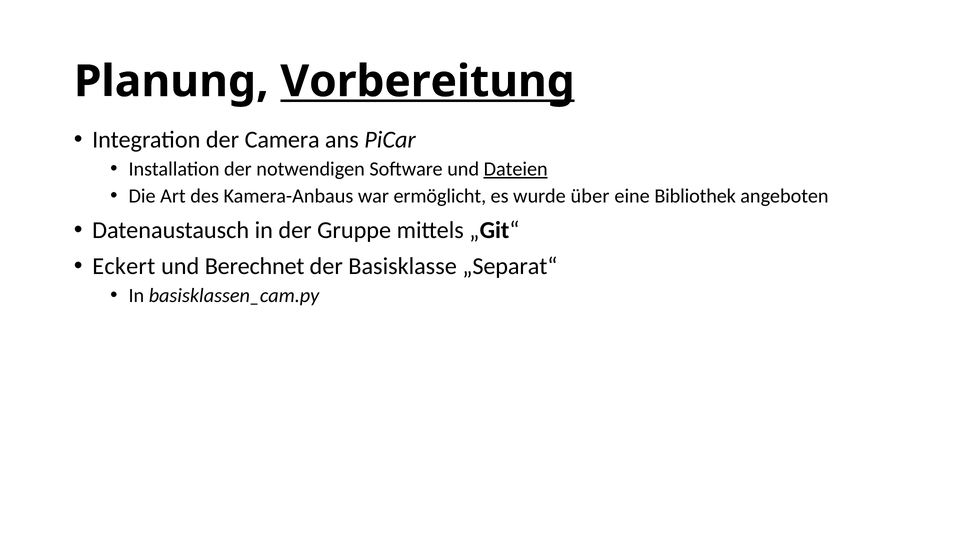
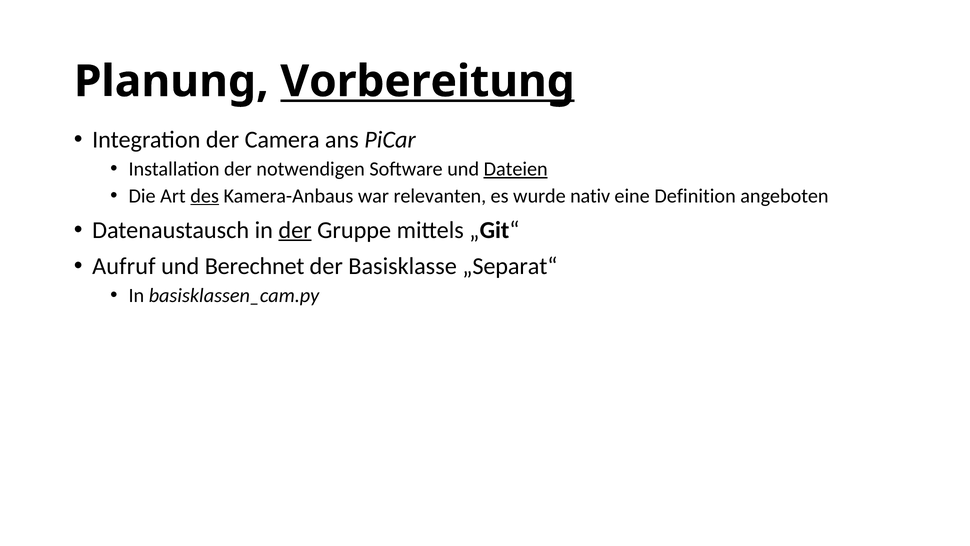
des underline: none -> present (205, 196)
ermöglicht: ermöglicht -> relevanten (440, 196)
über: über -> nativ (590, 196)
Bibliothek: Bibliothek -> Definition (695, 196)
der underline: none -> present (295, 230)
Eckert: Eckert -> Aufruf (124, 266)
